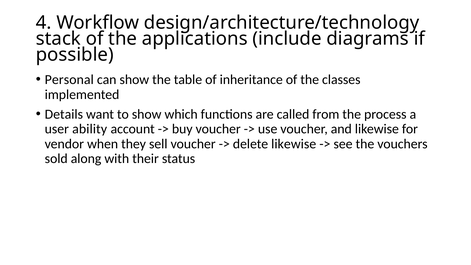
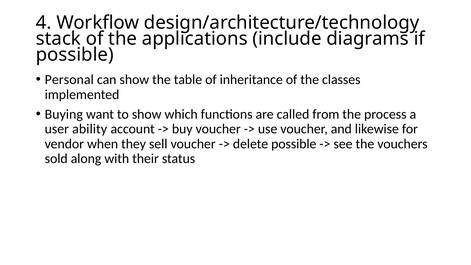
Details: Details -> Buying (64, 114)
delete likewise: likewise -> possible (294, 144)
